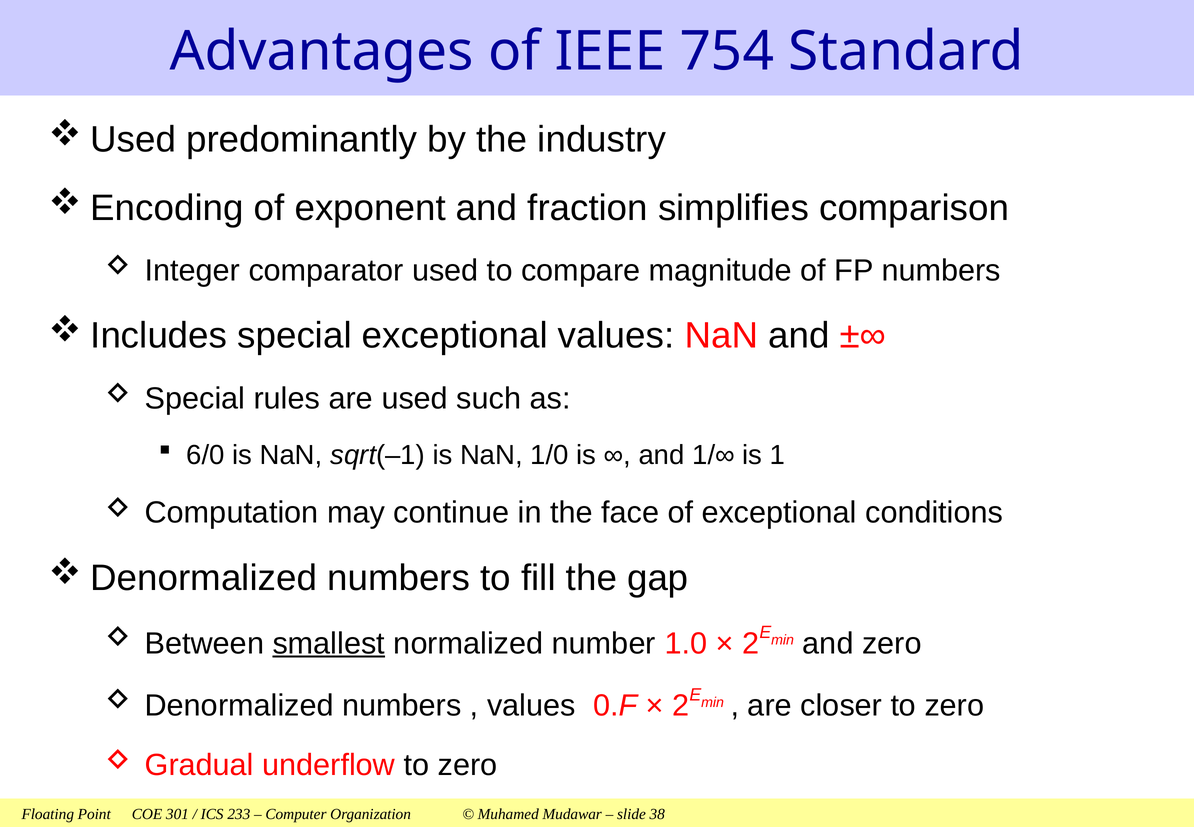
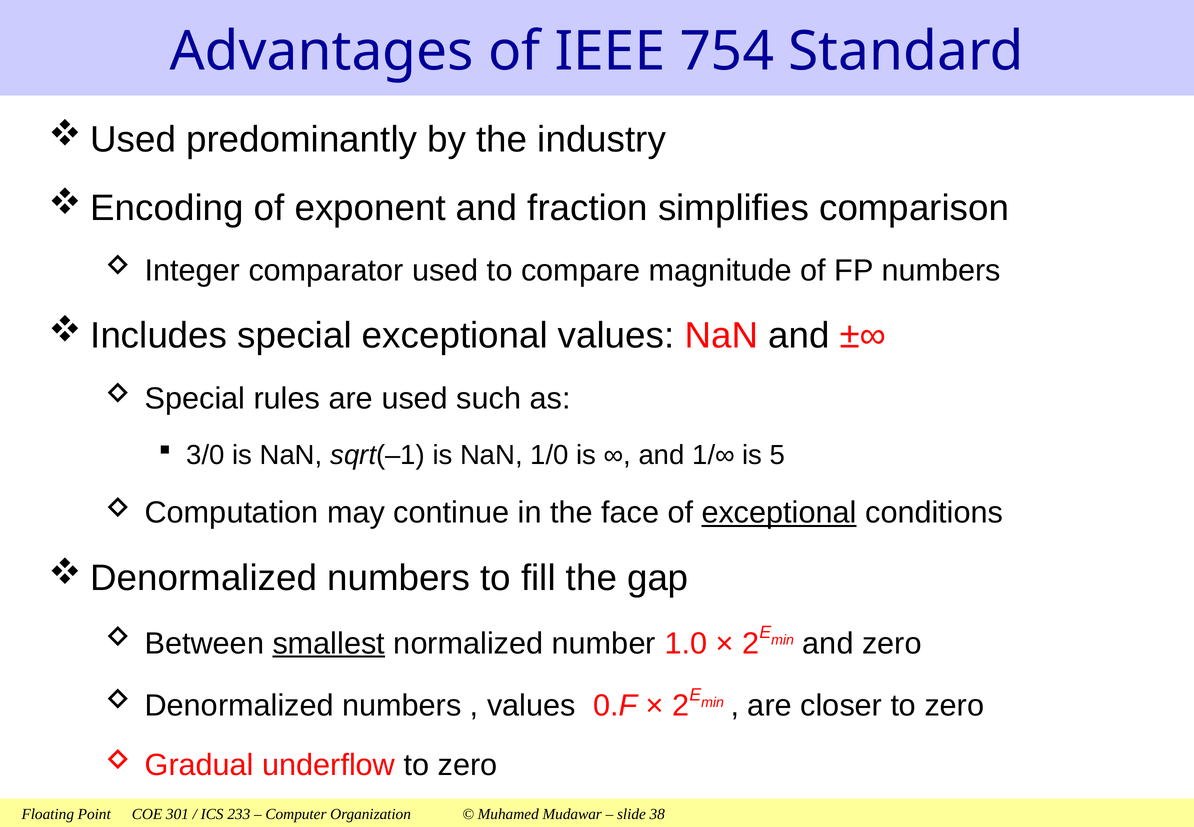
6/0: 6/0 -> 3/0 (206, 455)
1: 1 -> 5 (778, 455)
exceptional underline: none -> present (779, 513)
